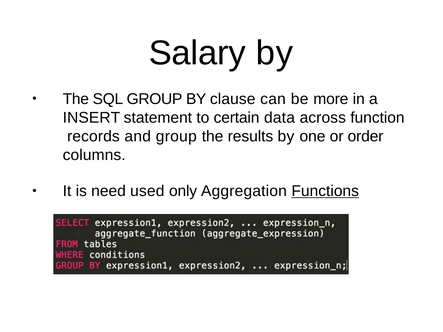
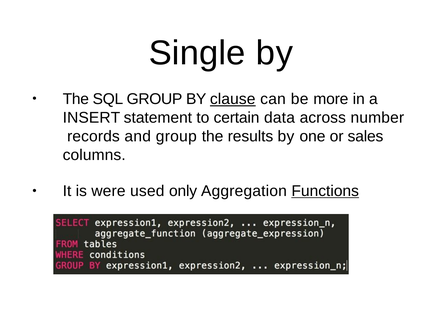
Salary: Salary -> Single (197, 53)
clause underline: none -> present (233, 99)
function: function -> number (377, 118)
order: order -> sales (366, 136)
need: need -> were (108, 191)
